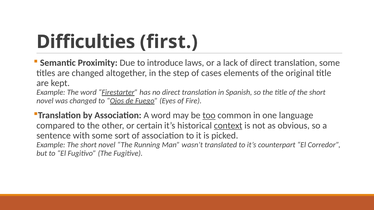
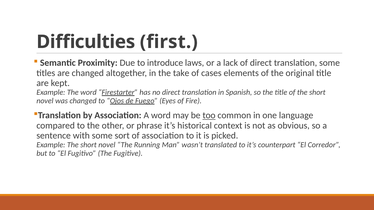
step: step -> take (181, 73)
certain: certain -> phrase (149, 126)
context underline: present -> none (228, 126)
